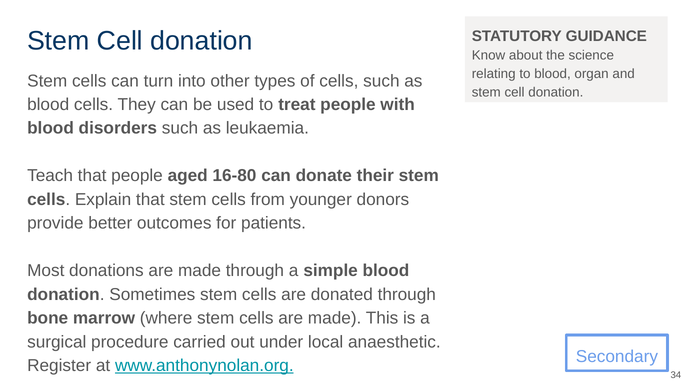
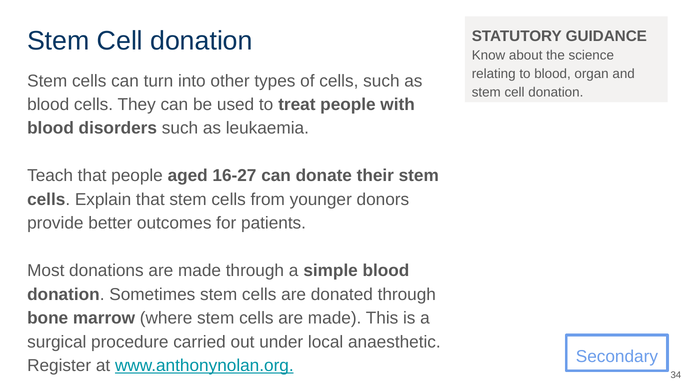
16-80: 16-80 -> 16-27 (234, 176)
